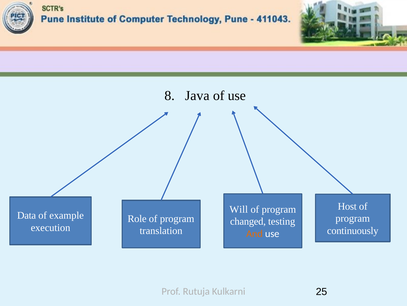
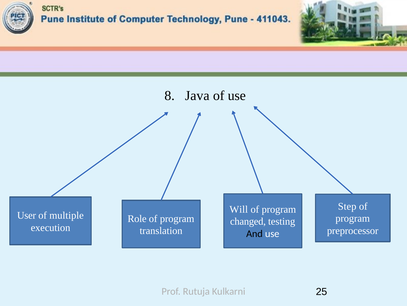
Host: Host -> Step (347, 206)
Data: Data -> User (27, 215)
example: example -> multiple (67, 215)
continuously: continuously -> preprocessor (353, 230)
And colour: orange -> black (254, 233)
